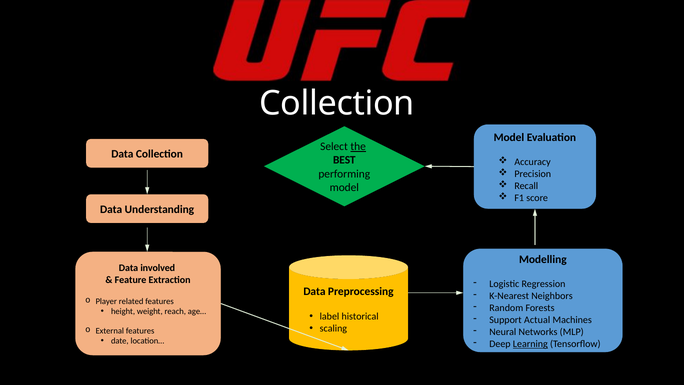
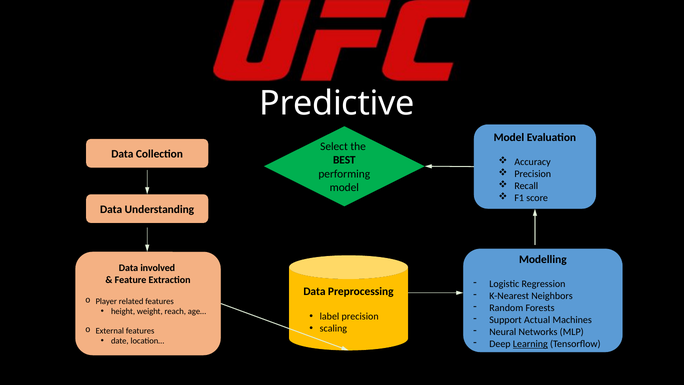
Collection: Collection -> Predictive (337, 103)
the underline: present -> none (358, 146)
label historical: historical -> precision (360, 316)
